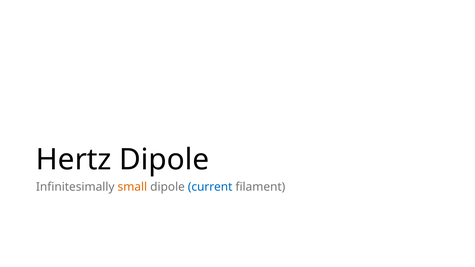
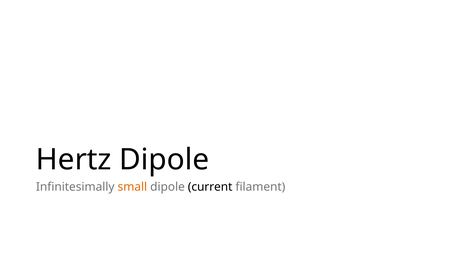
current colour: blue -> black (210, 187)
